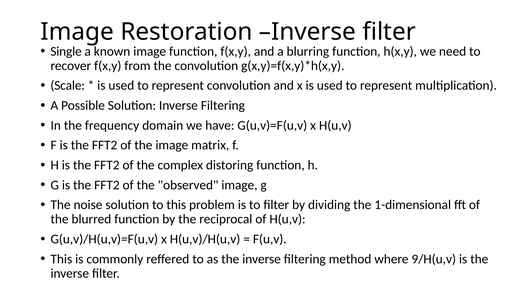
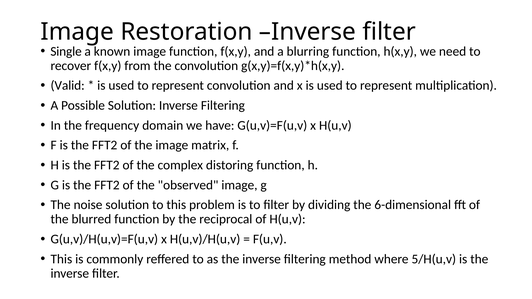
Scale: Scale -> Valid (68, 86)
1-dimensional: 1-dimensional -> 6-dimensional (413, 205)
9/H(u,v: 9/H(u,v -> 5/H(u,v (434, 259)
